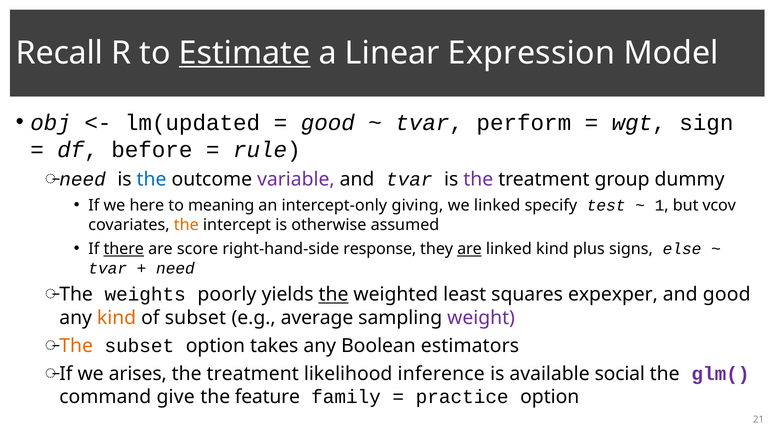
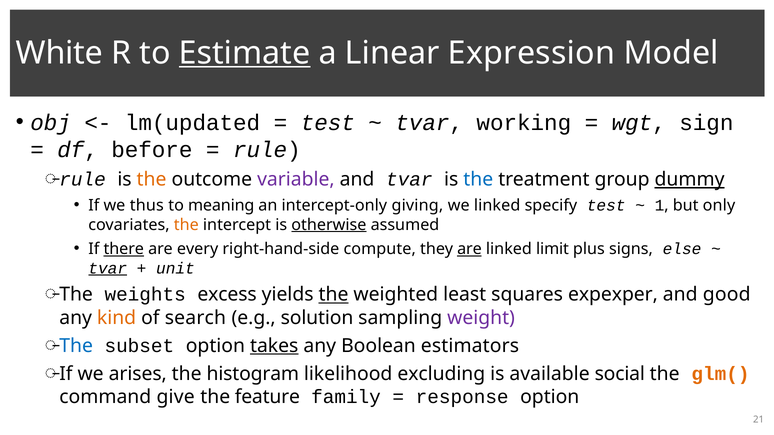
Recall: Recall -> White (59, 53)
good: good -> test (328, 123)
perform: perform -> working (524, 123)
need: need -> rule (83, 180)
the colour: blue -> orange (152, 180)
the colour: purple -> blue (478, 180)
dummy underline: none -> present (690, 180)
here: here -> thus (147, 206)
vcov: vcov -> only (719, 206)
otherwise underline: none -> present (329, 225)
score: score -> every (198, 249)
response: response -> compute (380, 249)
linked kind: kind -> limit (553, 249)
tvar underline: none -> present (108, 268)
need: need -> unit (175, 268)
poorly: poorly -> excess (227, 295)
of subset: subset -> search (195, 318)
average: average -> solution (317, 318)
The colour: orange -> blue (76, 346)
takes underline: none -> present (274, 346)
treatment: treatment -> histogram (253, 374)
inference: inference -> excluding (441, 374)
glm( colour: purple -> orange (721, 374)
practice: practice -> response (462, 397)
